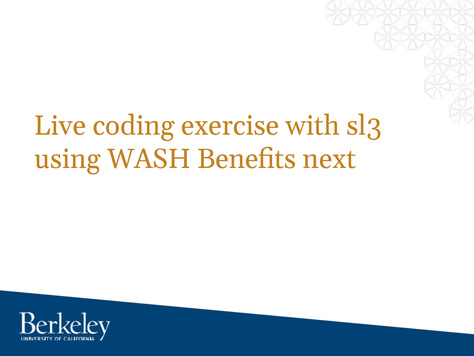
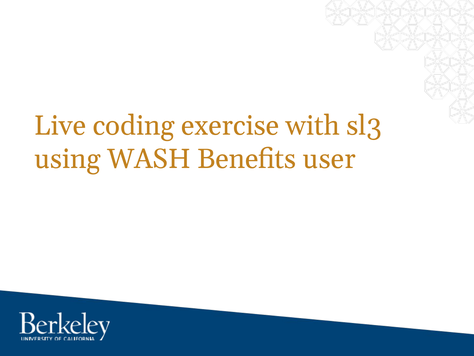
next: next -> user (329, 159)
